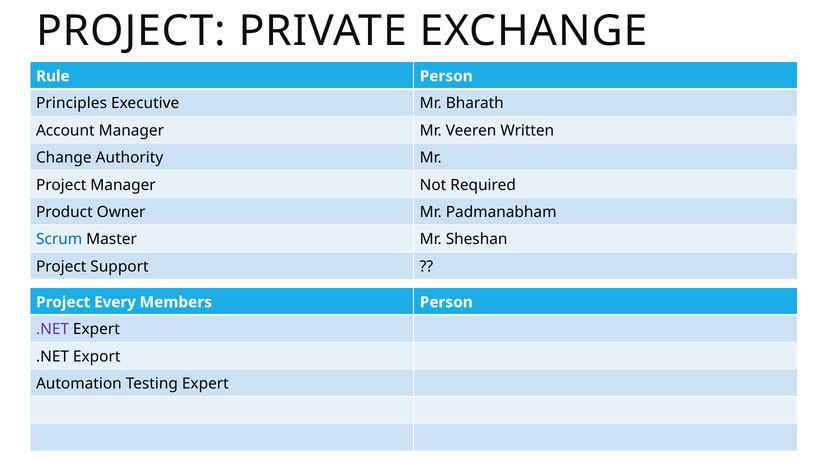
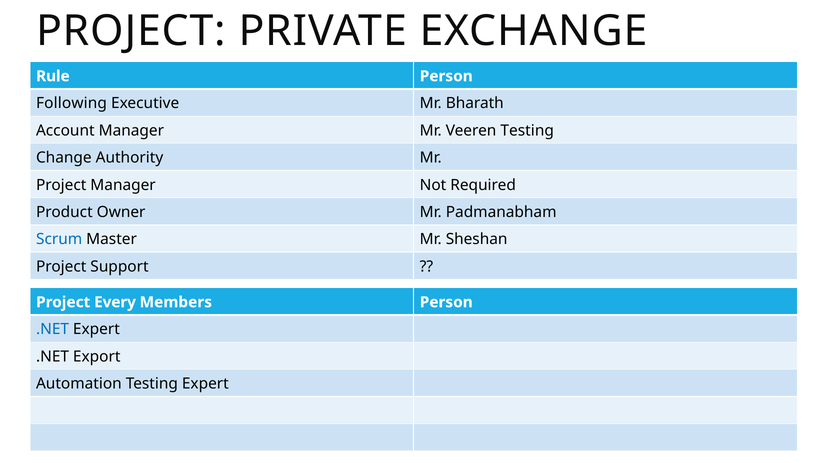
Principles: Principles -> Following (72, 103)
Veeren Written: Written -> Testing (527, 131)
.NET colour: purple -> blue (53, 329)
